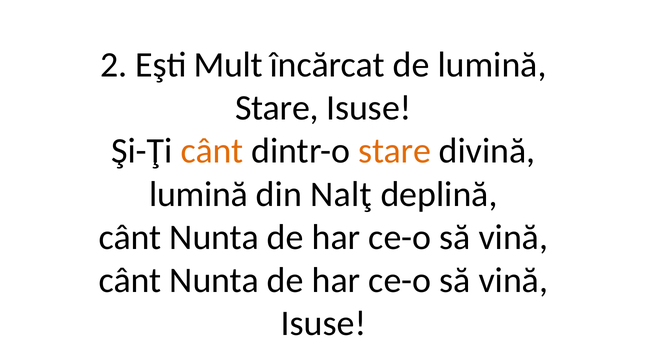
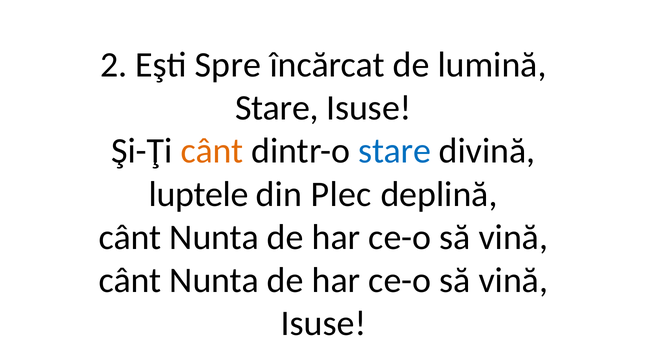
Mult: Mult -> Spre (228, 65)
stare colour: orange -> blue (395, 151)
lumină: lumină -> luptele (199, 194)
Nalţ: Nalţ -> Plec (341, 194)
